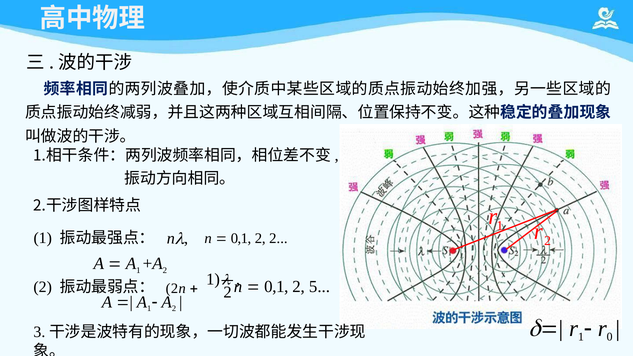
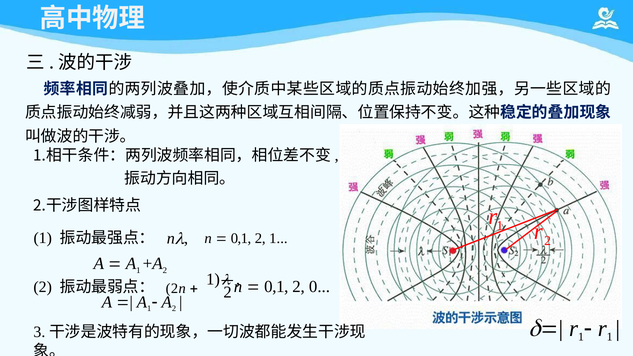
0,1 2 2: 2 -> 1 (278, 238)
5: 5 -> 0 (319, 287)
0: 0 -> 1 (610, 337)
